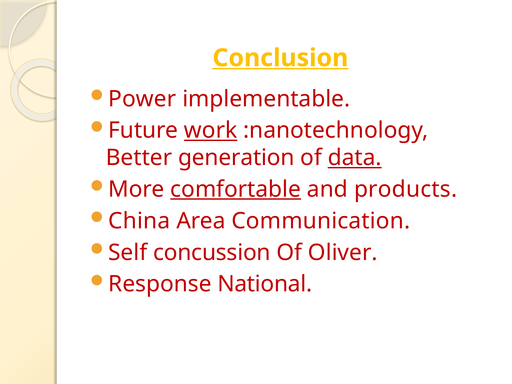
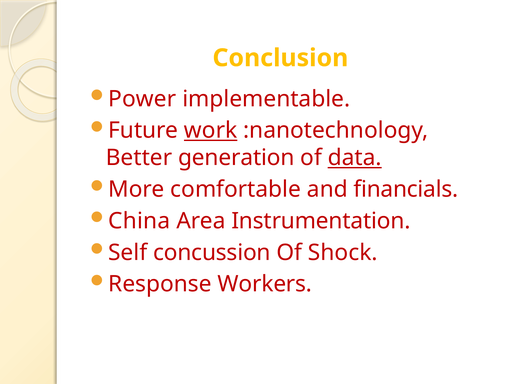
Conclusion underline: present -> none (280, 58)
comfortable underline: present -> none (236, 189)
products: products -> financials (406, 189)
Communication: Communication -> Instrumentation (321, 221)
Oliver: Oliver -> Shock (343, 253)
National: National -> Workers (265, 284)
